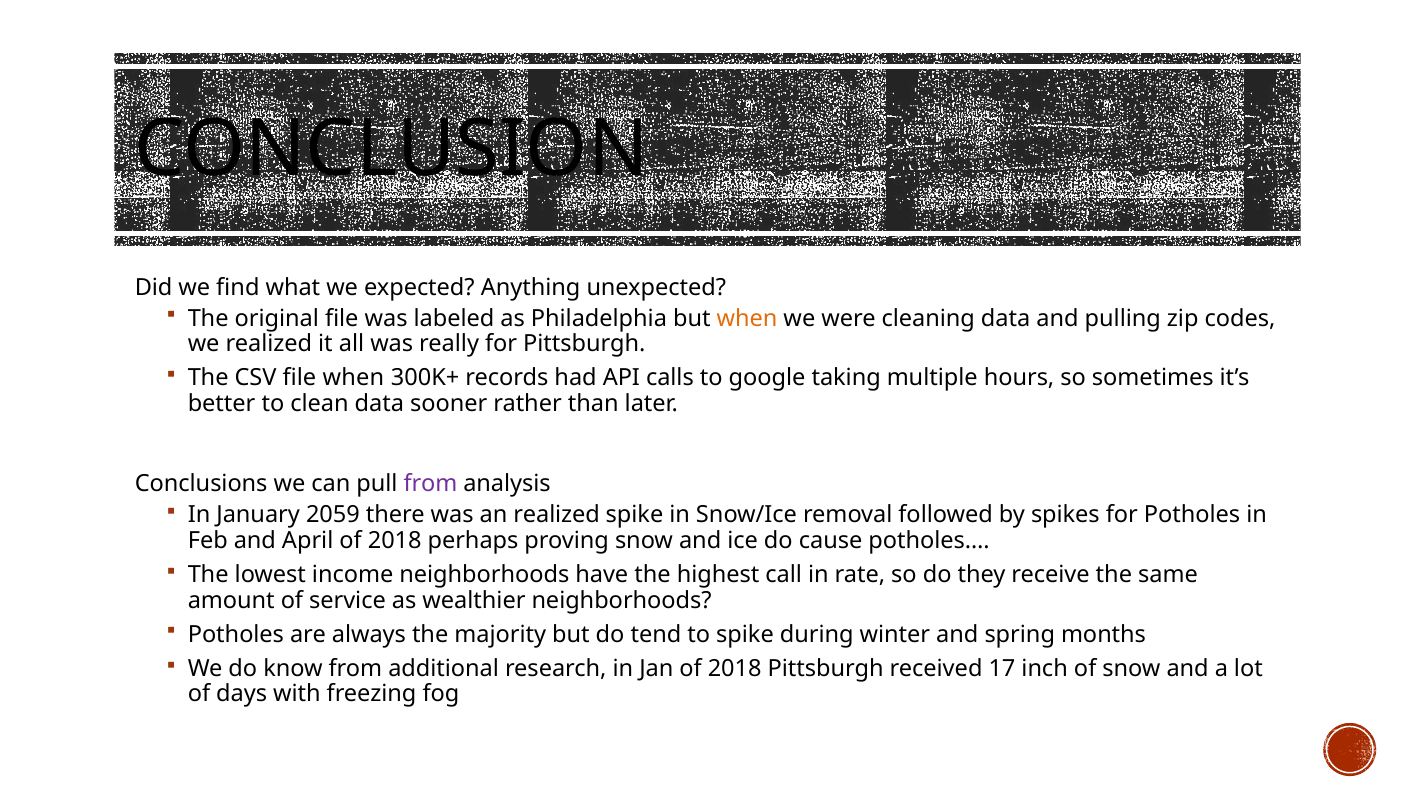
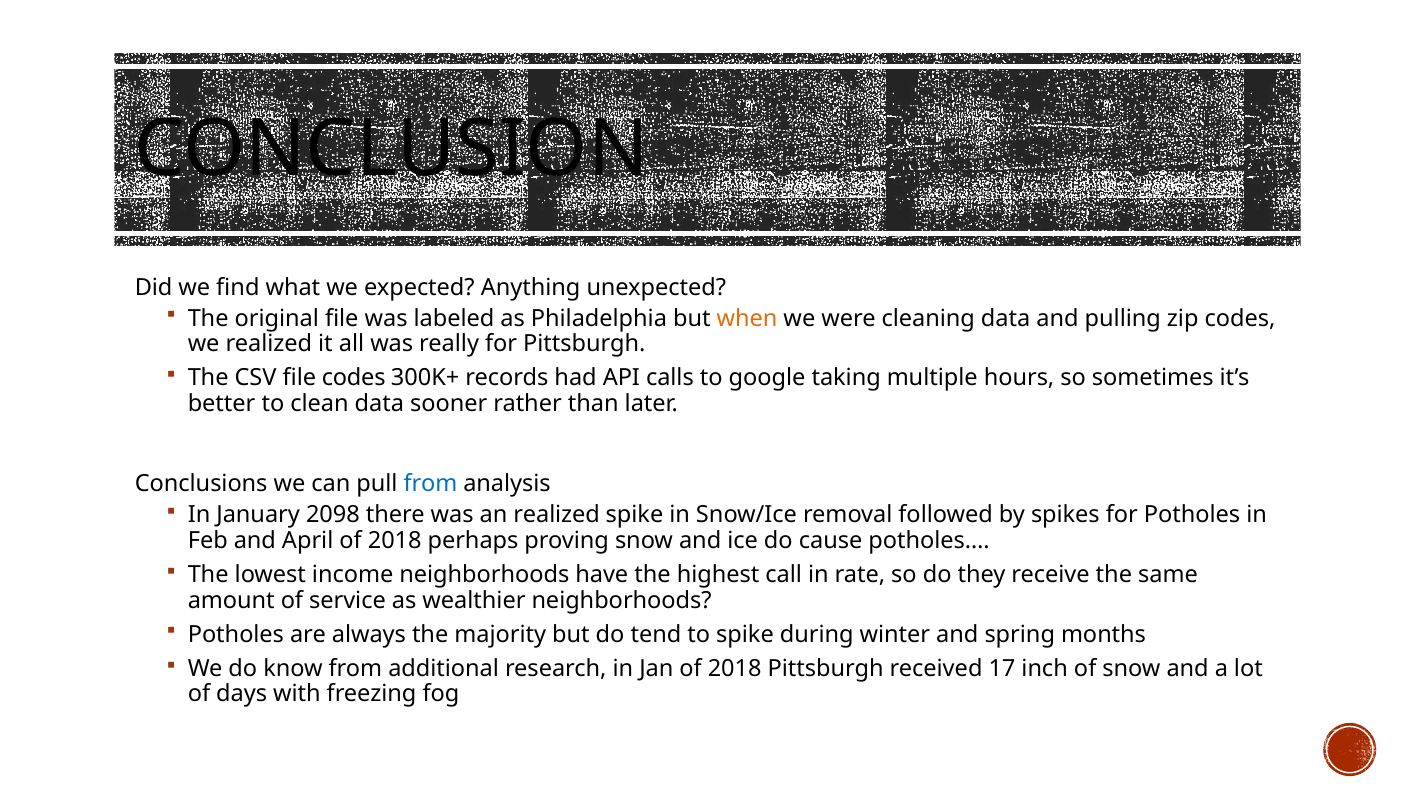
file when: when -> codes (354, 378)
from colour: purple -> blue (430, 484)
2059: 2059 -> 2098 (333, 515)
